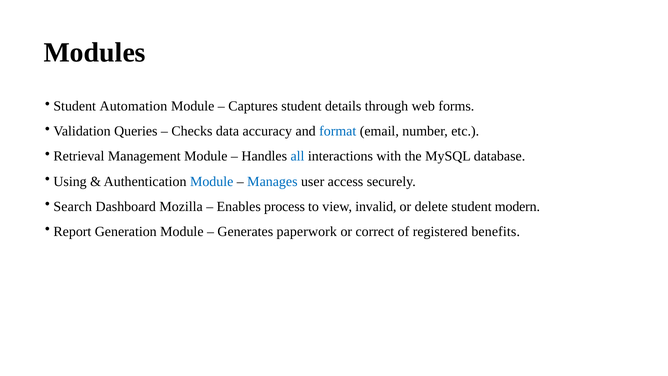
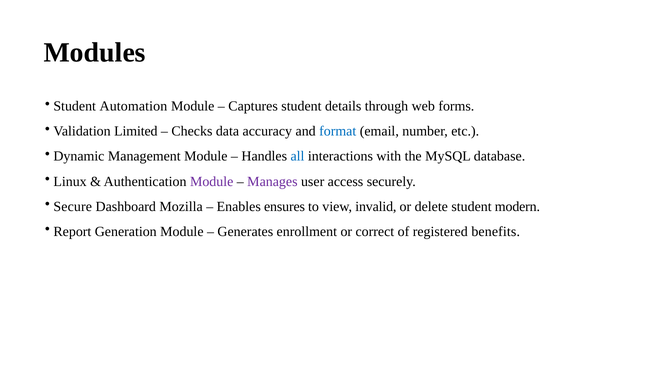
Queries: Queries -> Limited (136, 131)
Retrieval: Retrieval -> Dynamic (79, 156)
Using: Using -> Linux (70, 181)
Module colour: blue -> purple (212, 181)
Manages colour: blue -> purple (272, 181)
Search: Search -> Secure (73, 206)
process: process -> ensures (285, 206)
paperwork: paperwork -> enrollment (307, 231)
